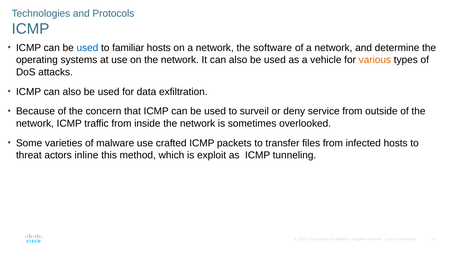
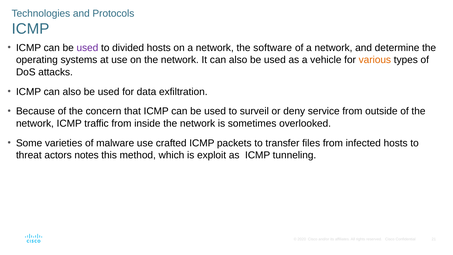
used colour: blue -> purple (87, 48)
familiar: familiar -> divided (128, 48)
inline: inline -> notes (87, 155)
